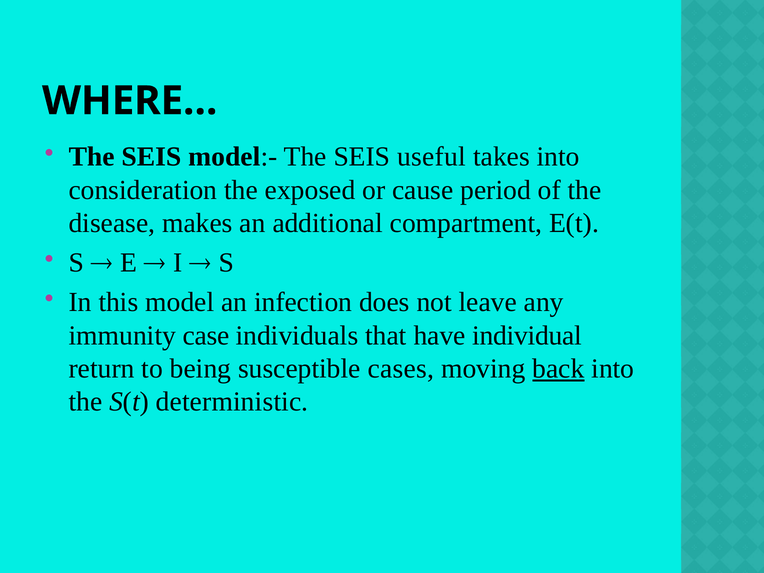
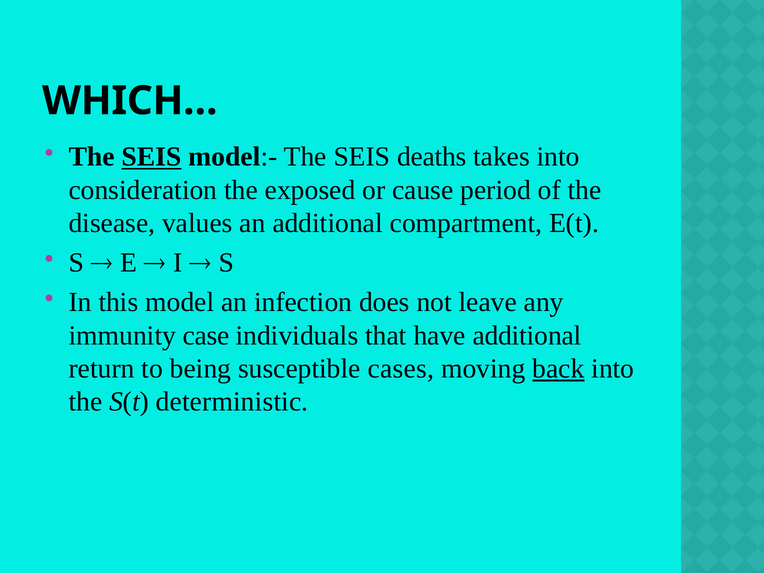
WHERE…: WHERE… -> WHICH… (130, 101)
SEIS underline: none -> present (151, 157)
useful: useful -> deaths (432, 157)
makes: makes -> values (197, 223)
have individual: individual -> additional (527, 335)
